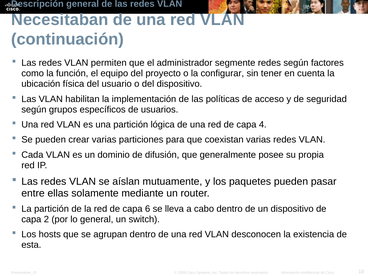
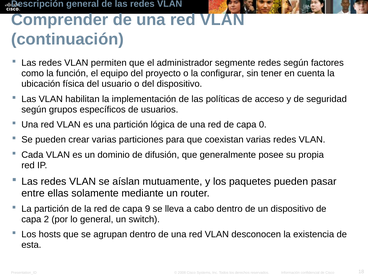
Necesitaban: Necesitaban -> Comprender (60, 20)
4: 4 -> 0 (263, 125)
6: 6 -> 9 (148, 209)
